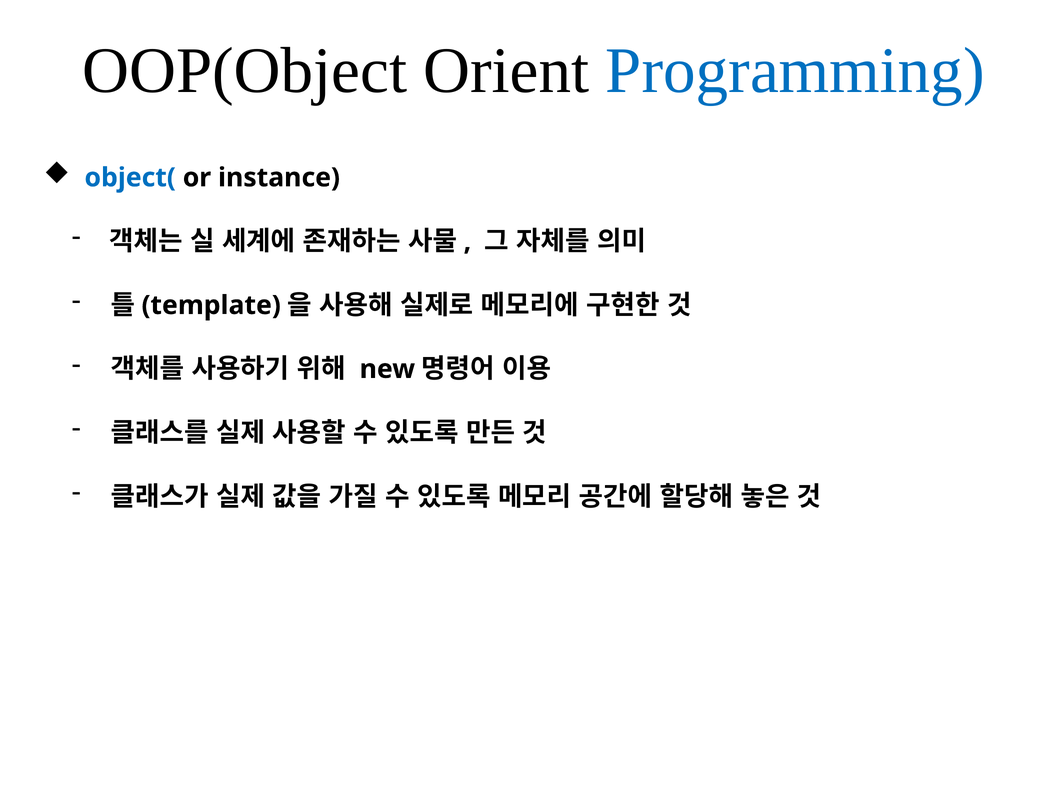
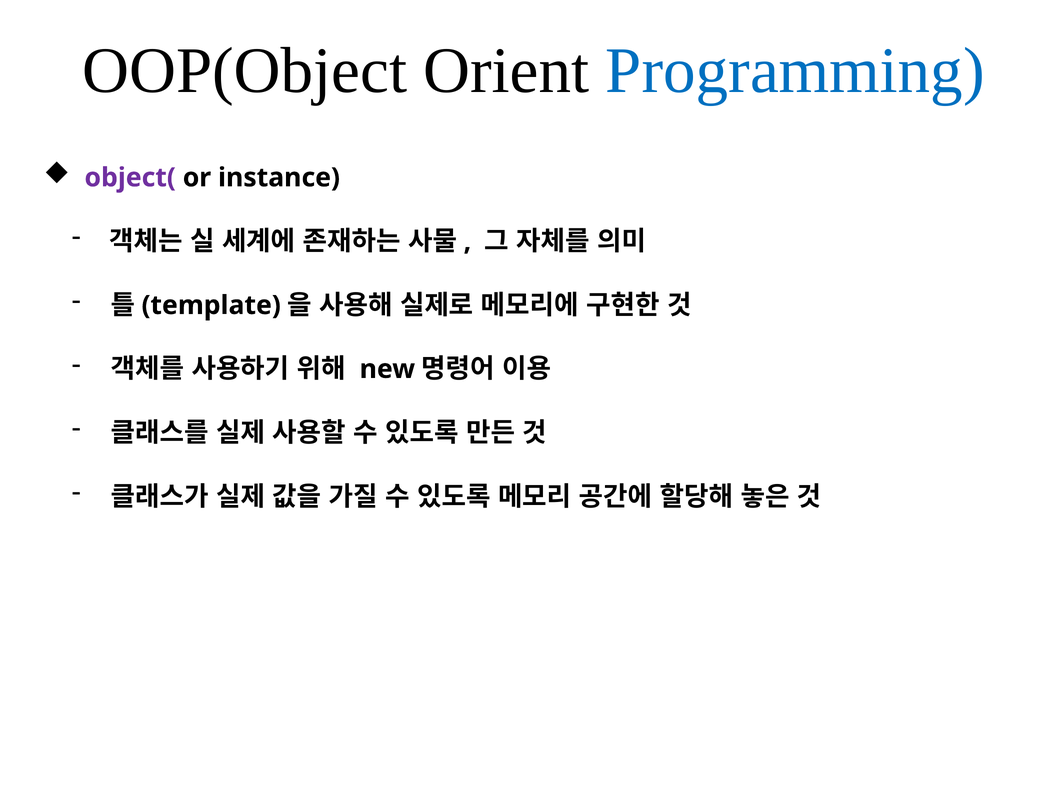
object( colour: blue -> purple (130, 178)
